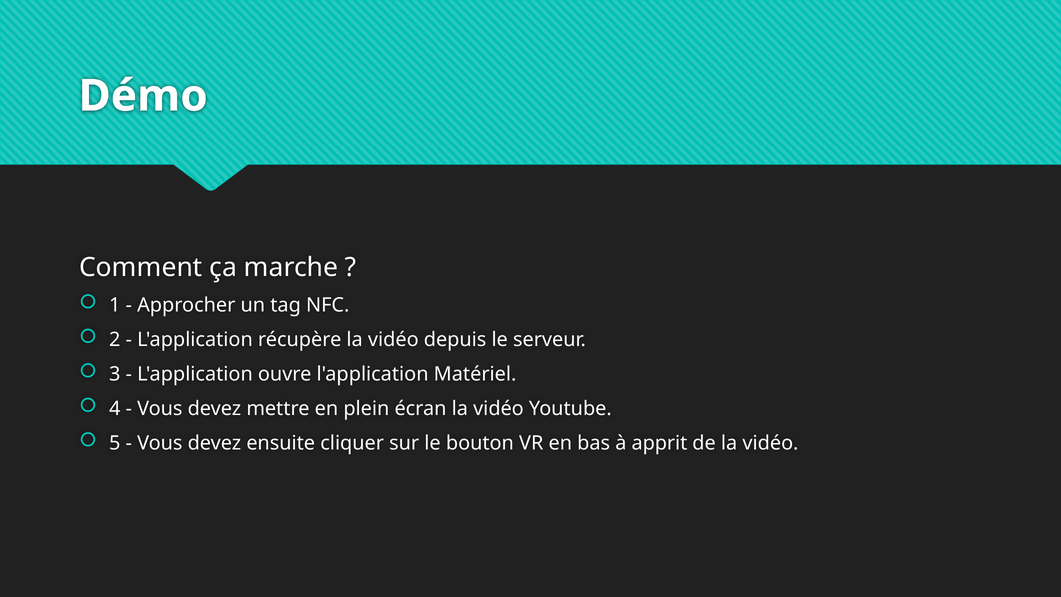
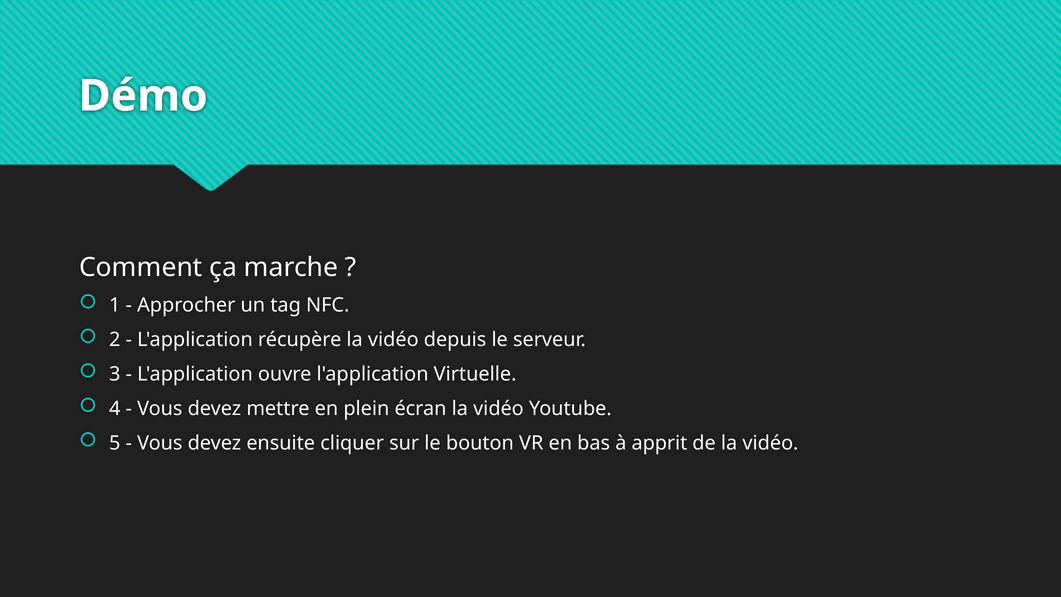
Matériel: Matériel -> Virtuelle (475, 374)
